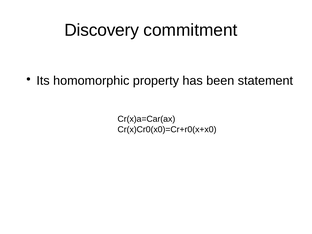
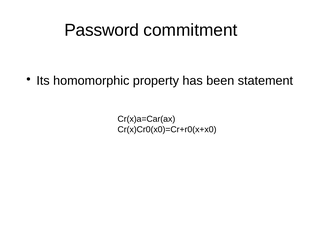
Discovery: Discovery -> Password (102, 30)
